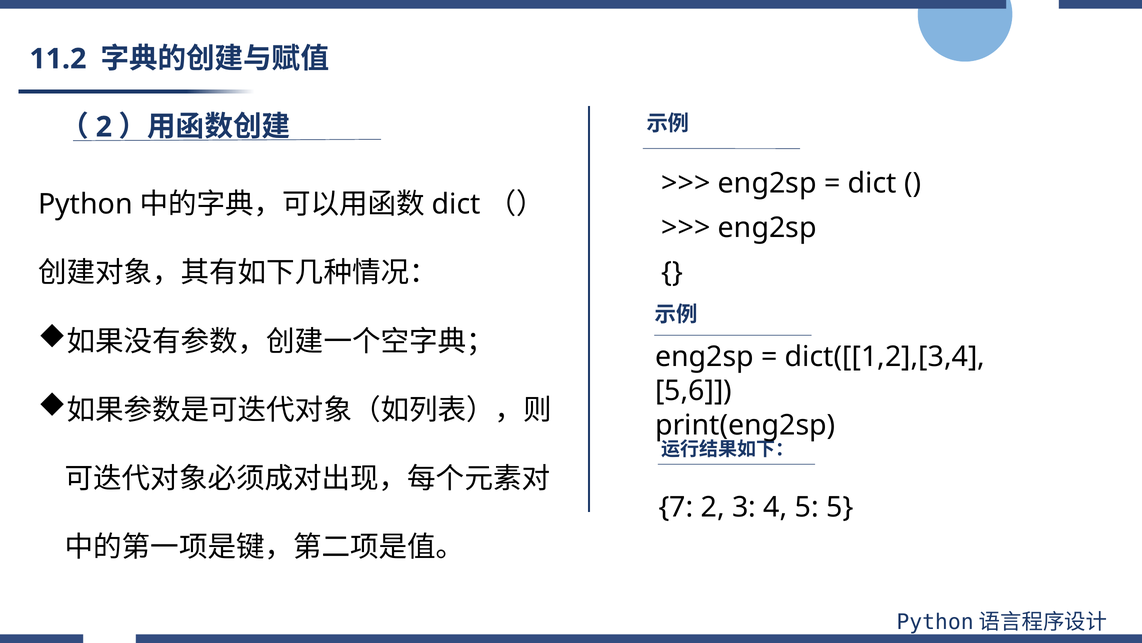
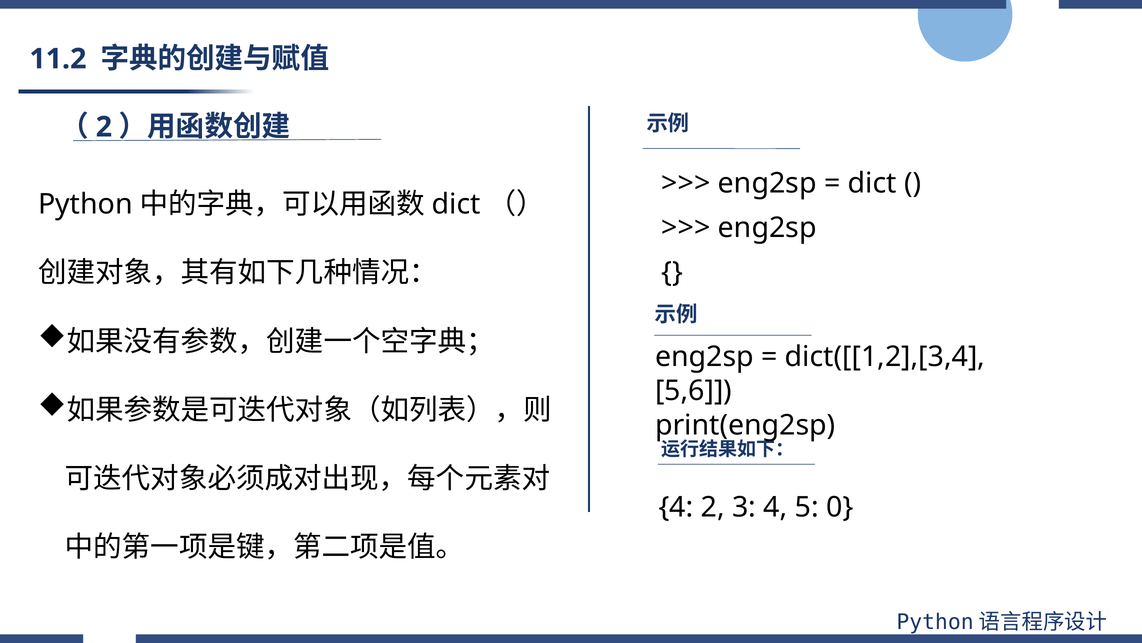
7: 7 -> 4 (676, 507)
5 5: 5 -> 0 (840, 507)
